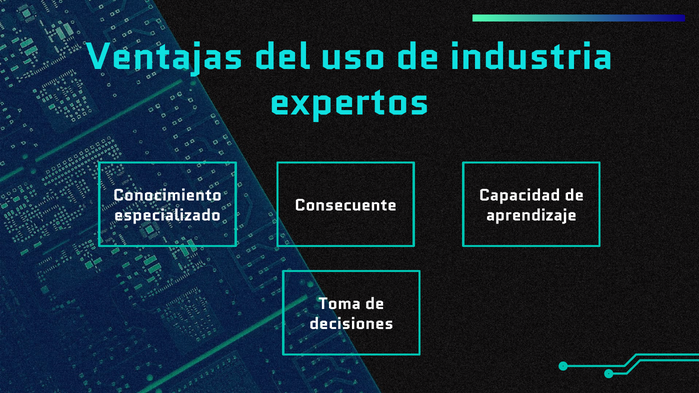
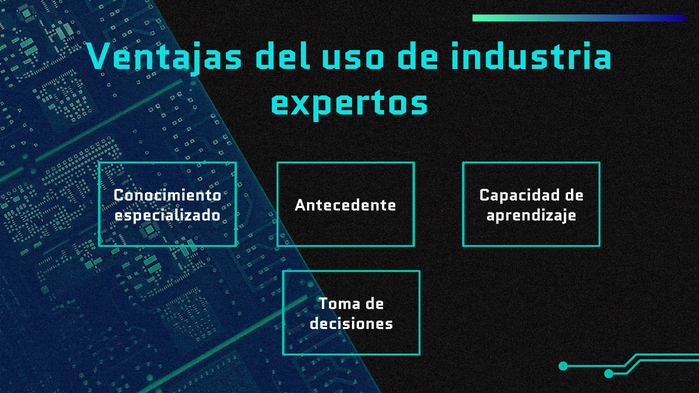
Consecuente: Consecuente -> Antecedente (346, 205)
